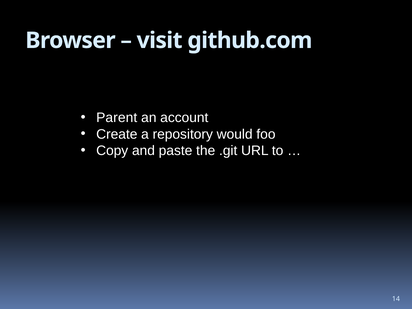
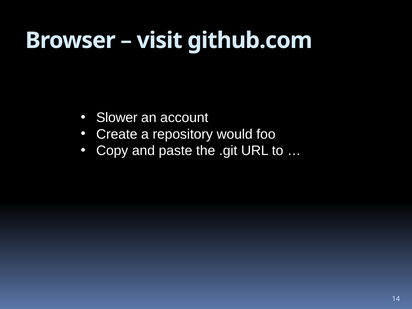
Parent: Parent -> Slower (117, 118)
